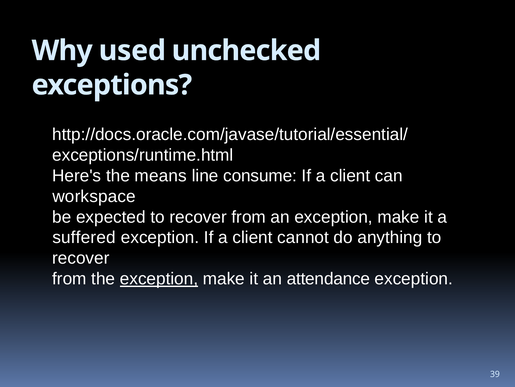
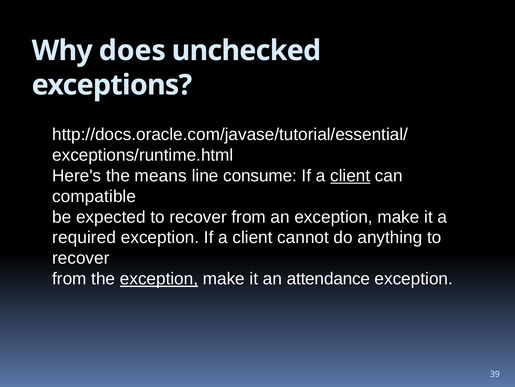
used: used -> does (132, 51)
client underline: none -> present (350, 175)
workspace: workspace -> compatible (94, 196)
suffered: suffered -> required (84, 237)
